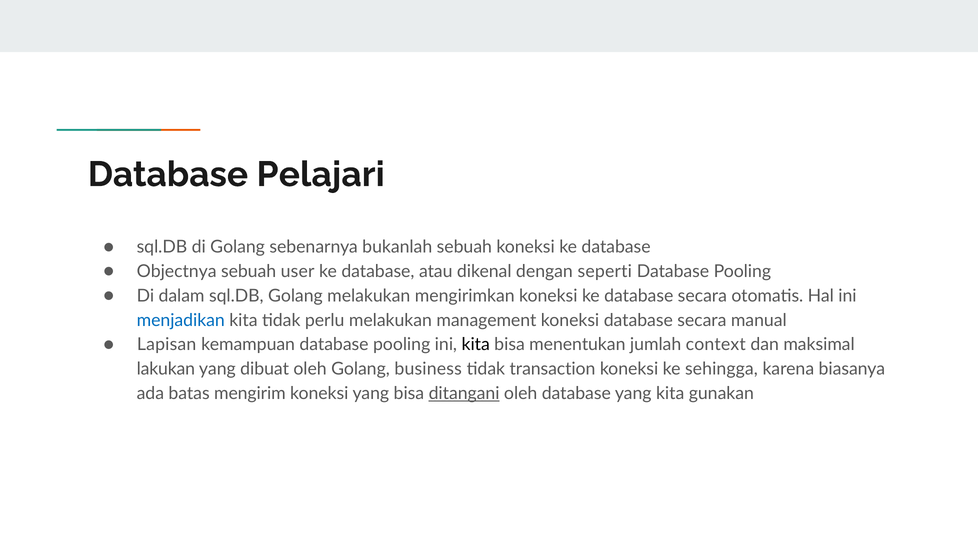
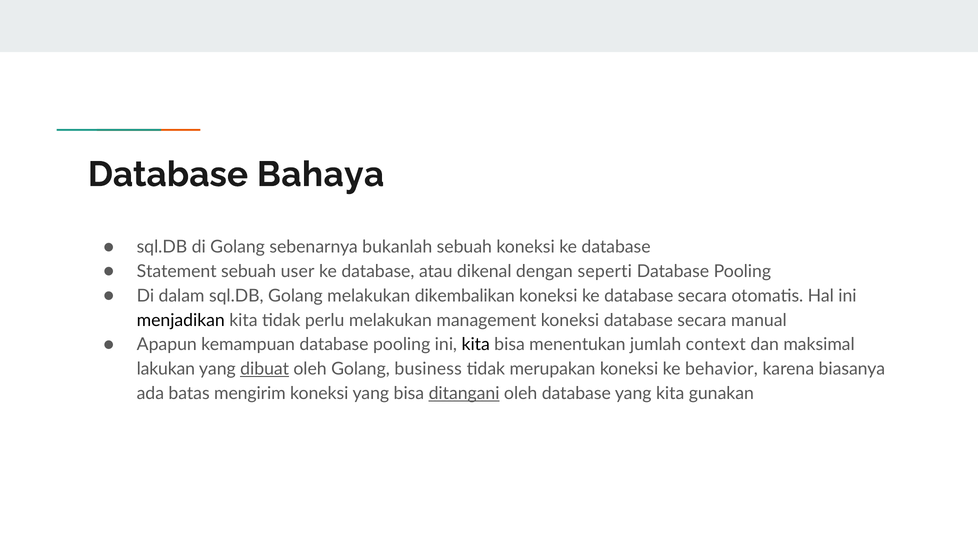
Pelajari: Pelajari -> Bahaya (321, 174)
Objectnya: Objectnya -> Statement (177, 272)
mengirimkan: mengirimkan -> dikembalikan (465, 296)
menjadikan colour: blue -> black (181, 320)
Lapisan: Lapisan -> Apapun (167, 345)
dibuat underline: none -> present (265, 369)
transaction: transaction -> merupakan (552, 369)
sehingga: sehingga -> behavior (721, 369)
